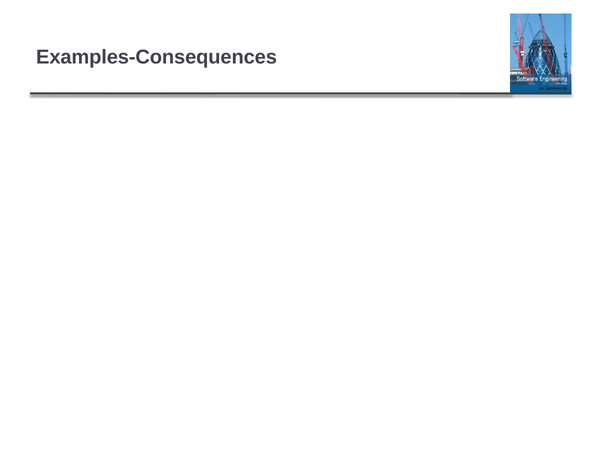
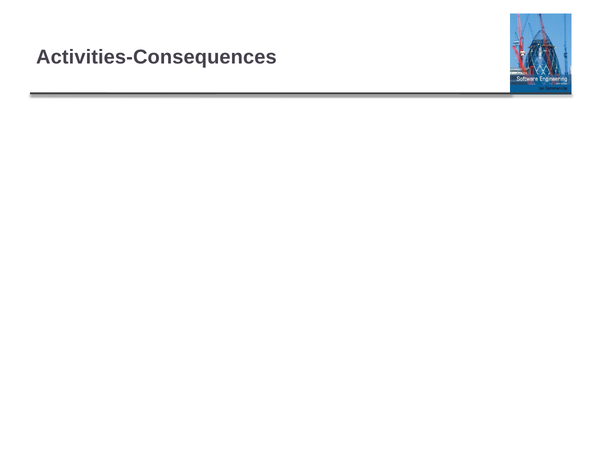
Examples-Consequences: Examples-Consequences -> Activities-Consequences (156, 57)
